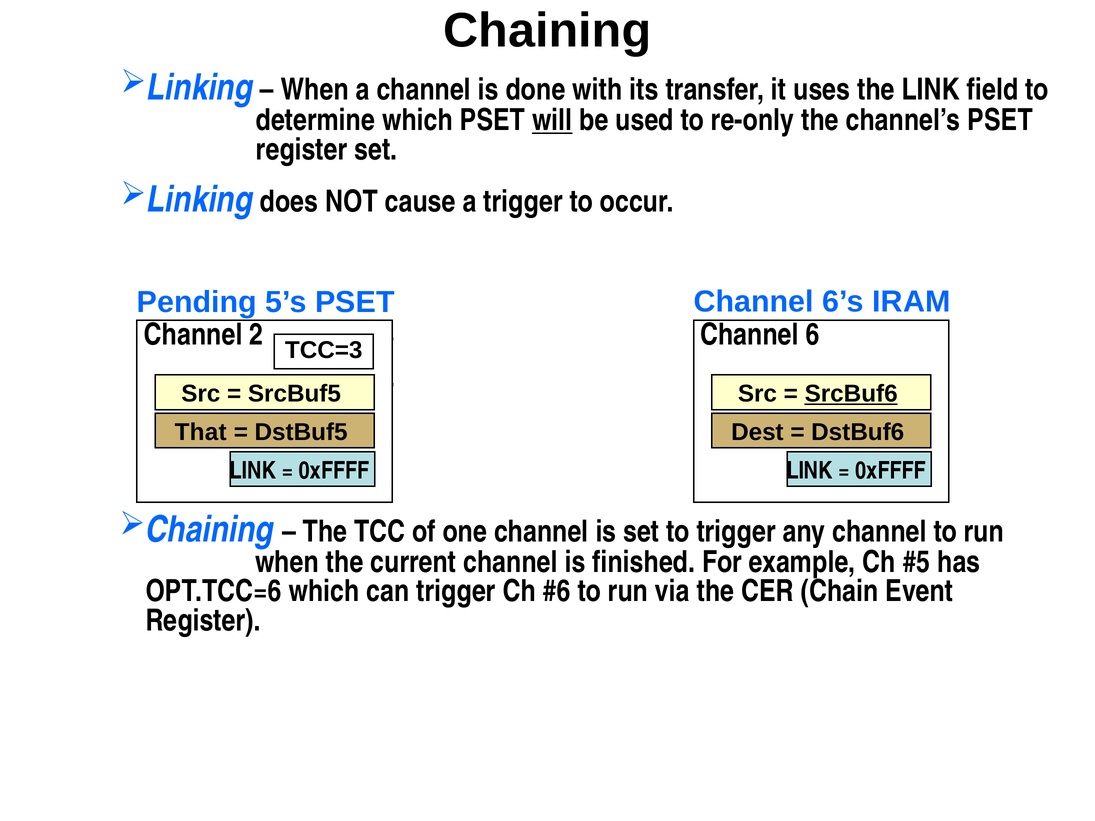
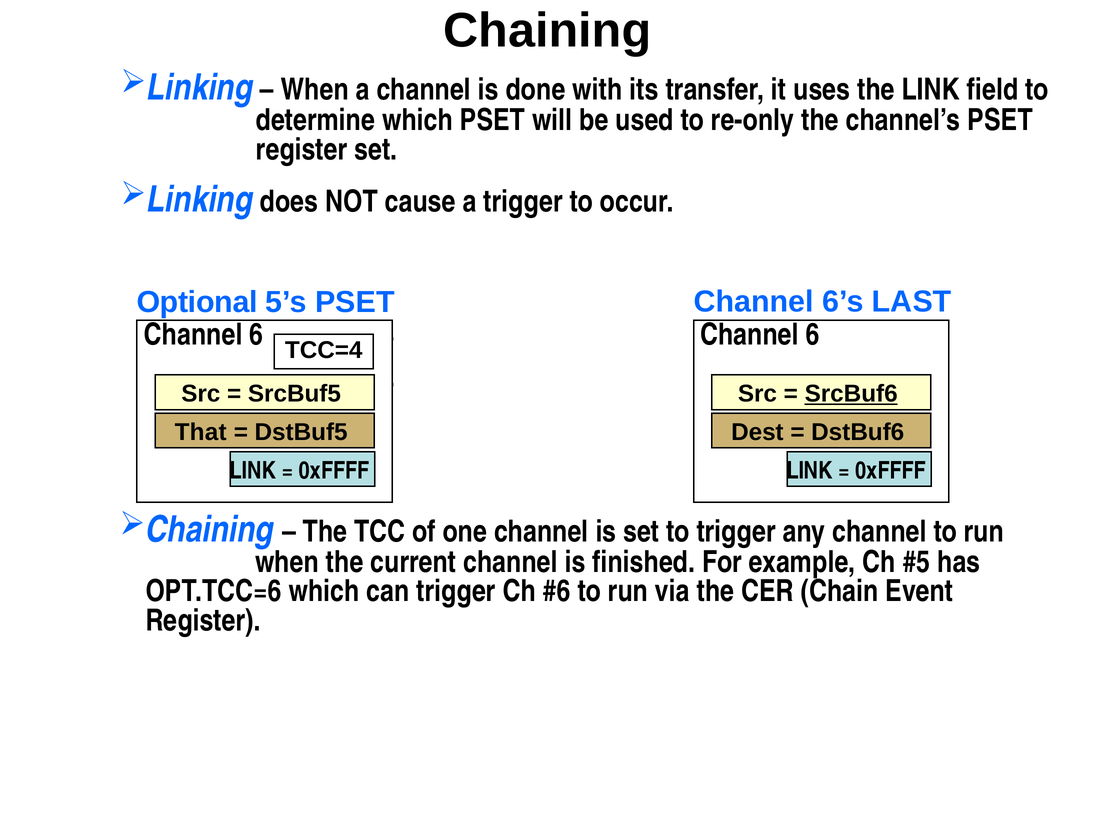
will underline: present -> none (552, 120)
Pending: Pending -> Optional (197, 303)
IRAM: IRAM -> LAST (912, 302)
2: 2 -> 6 (256, 335)
TCC=3: TCC=3 -> TCC=4 (324, 351)
